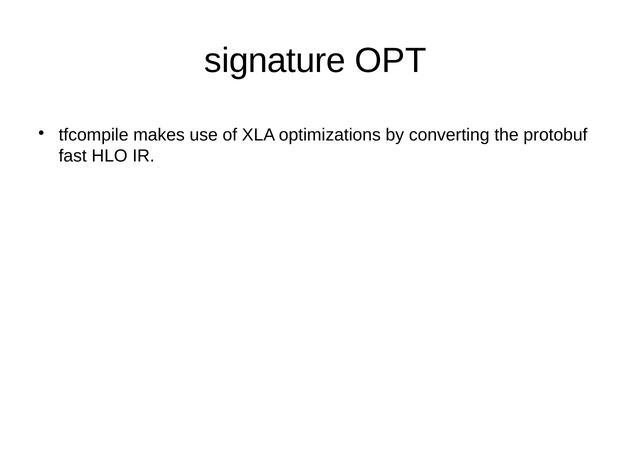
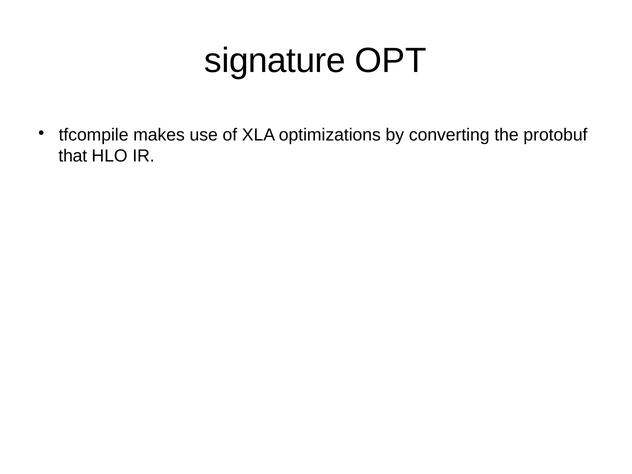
fast: fast -> that (73, 156)
